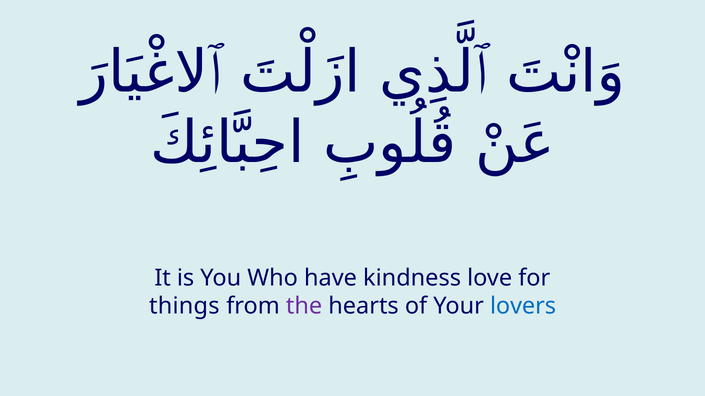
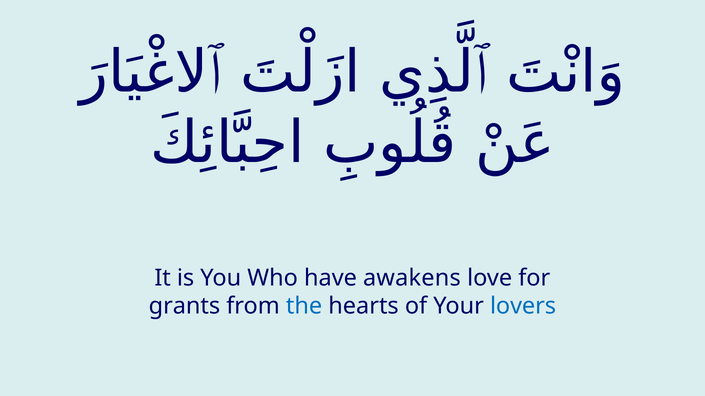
kindness: kindness -> awakens (412, 278)
things: things -> grants (184, 307)
the colour: purple -> blue (304, 307)
